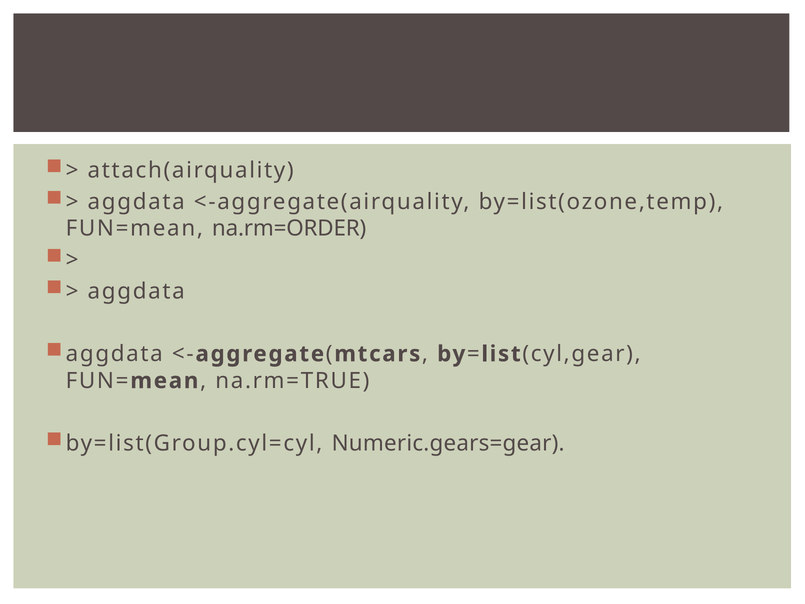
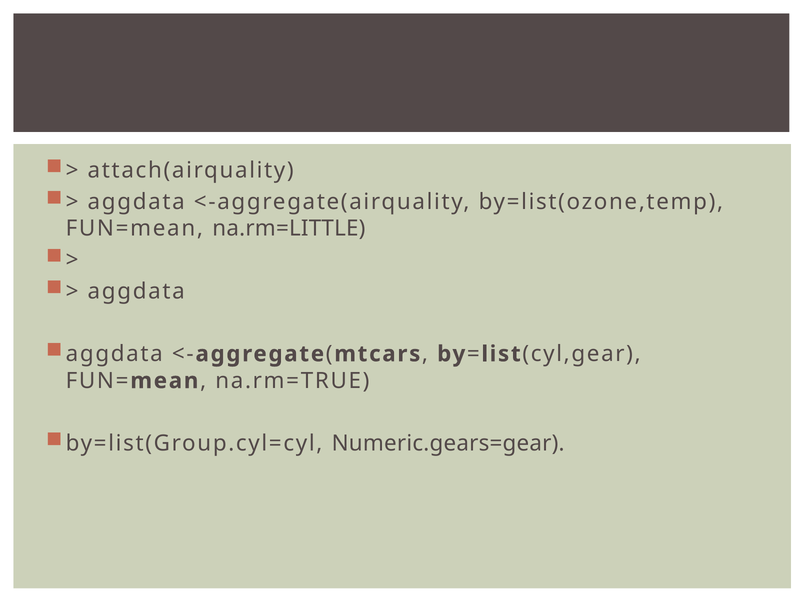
na.rm=ORDER: na.rm=ORDER -> na.rm=LITTLE (289, 229)
